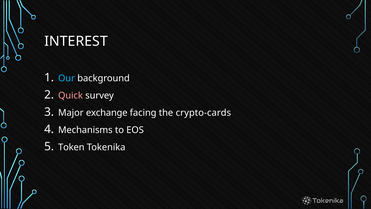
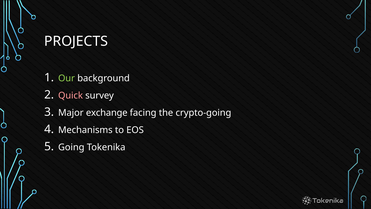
INTEREST: INTEREST -> PROJECTS (76, 41)
Our colour: light blue -> light green (67, 78)
crypto-cards: crypto-cards -> crypto-going (203, 113)
Token: Token -> Going (71, 147)
